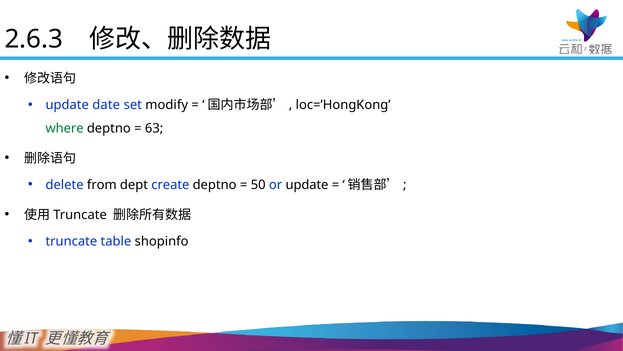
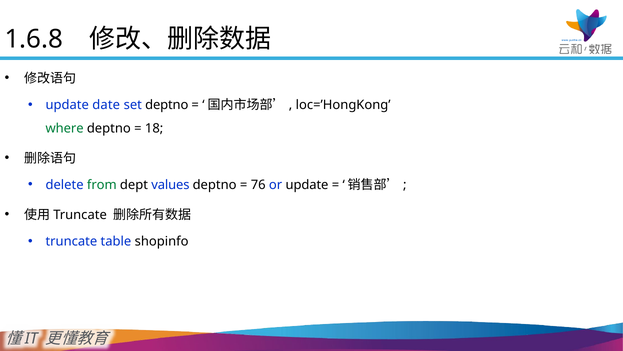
2.6.3: 2.6.3 -> 1.6.8 (34, 39)
set modify: modify -> deptno (167, 105)
63: 63 -> 18 (154, 128)
from colour: black -> green (102, 185)
create: create -> values (170, 185)
50: 50 -> 76 (258, 185)
